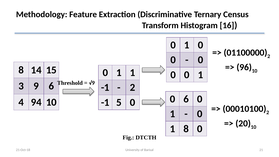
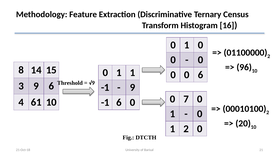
0 0 1: 1 -> 6 (201, 75)
2: 2 -> 9 (133, 88)
0 6: 6 -> 7 (186, 99)
94: 94 -> 61 (36, 102)
-1 5: 5 -> 6 (119, 103)
1 8: 8 -> 2 (186, 129)
